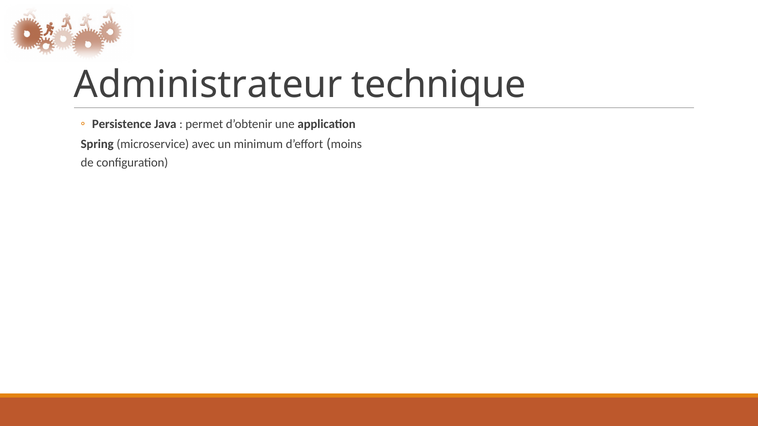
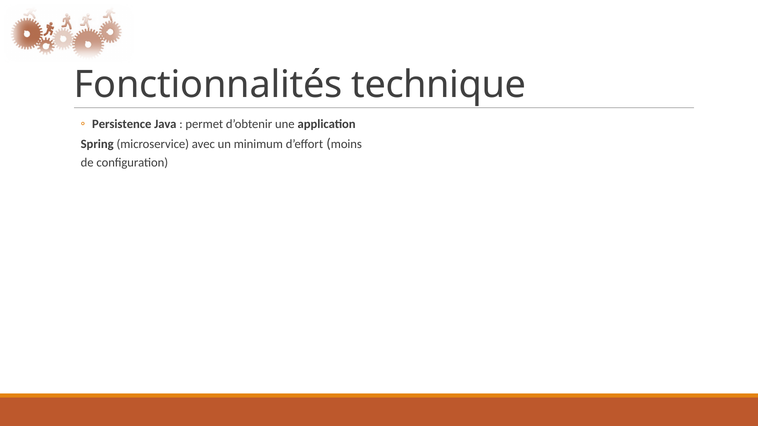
Administrateur: Administrateur -> Fonctionnalités (208, 85)
